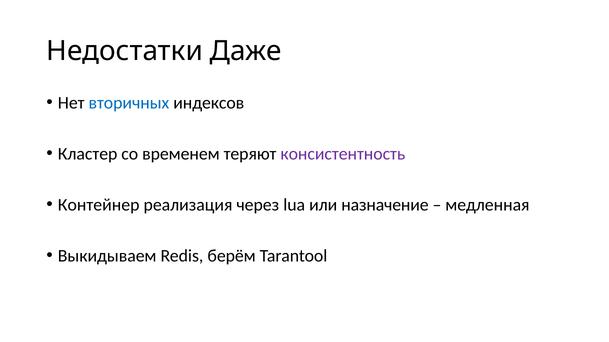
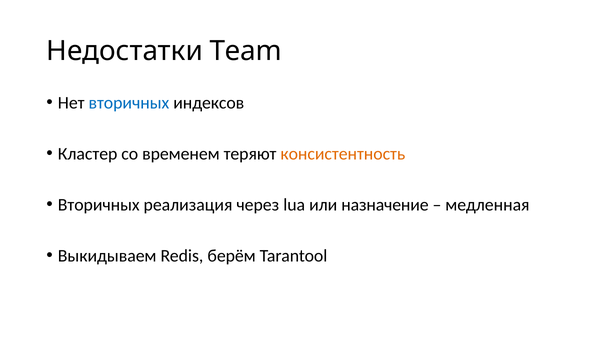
Даже: Даже -> Team (246, 51)
консистентность colour: purple -> orange (343, 154)
Контейнер: Контейнер -> Вторичных (99, 205)
